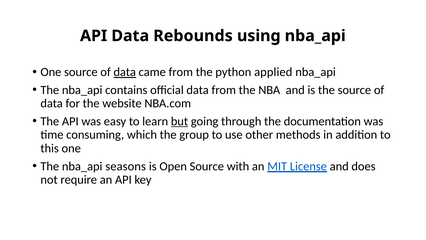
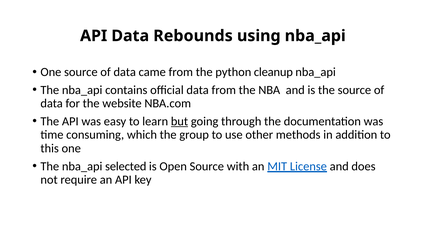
data underline: present -> none (125, 72)
applied: applied -> cleanup (273, 72)
seasons: seasons -> selected (126, 166)
